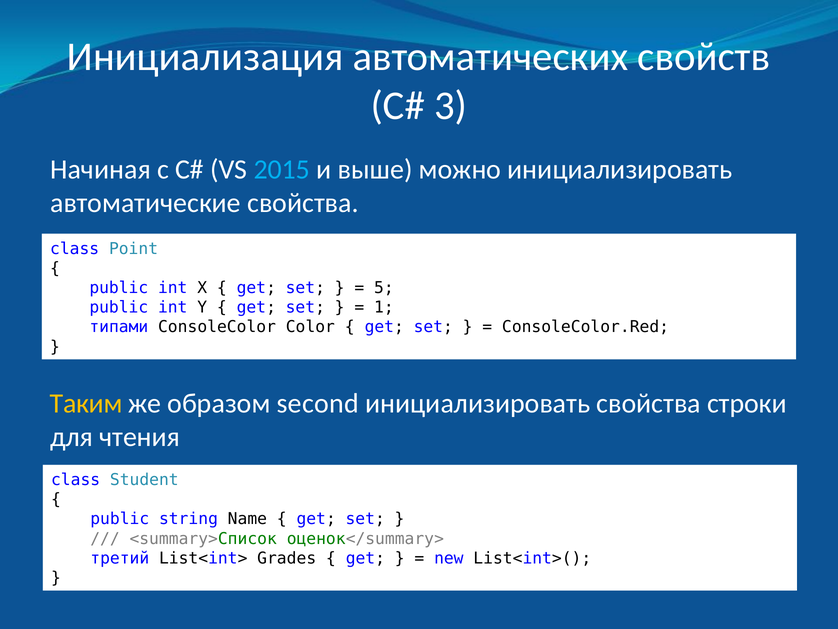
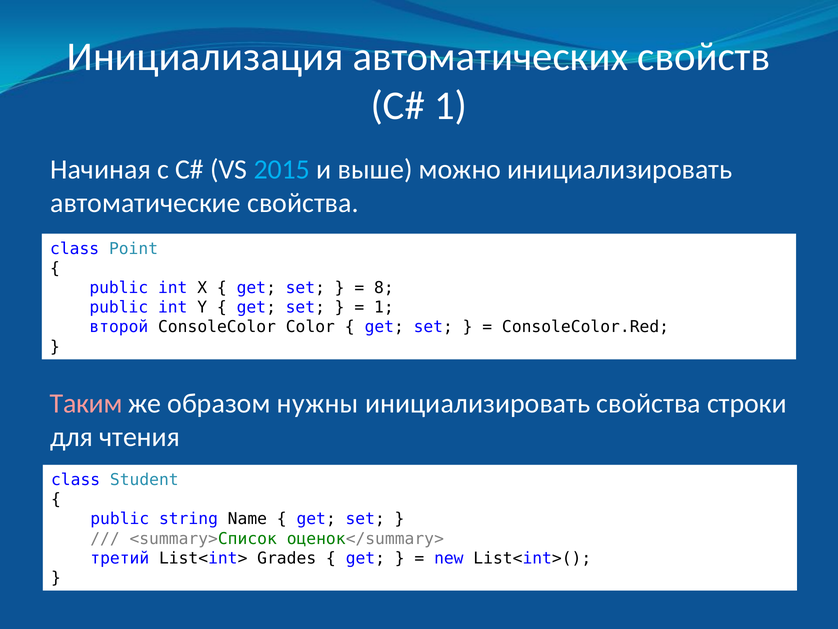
3: 3 -> 1 (451, 106)
5: 5 -> 8 (384, 288)
типами: типами -> второй (119, 327)
Таким colour: yellow -> pink (86, 403)
second: second -> нужны (318, 403)
